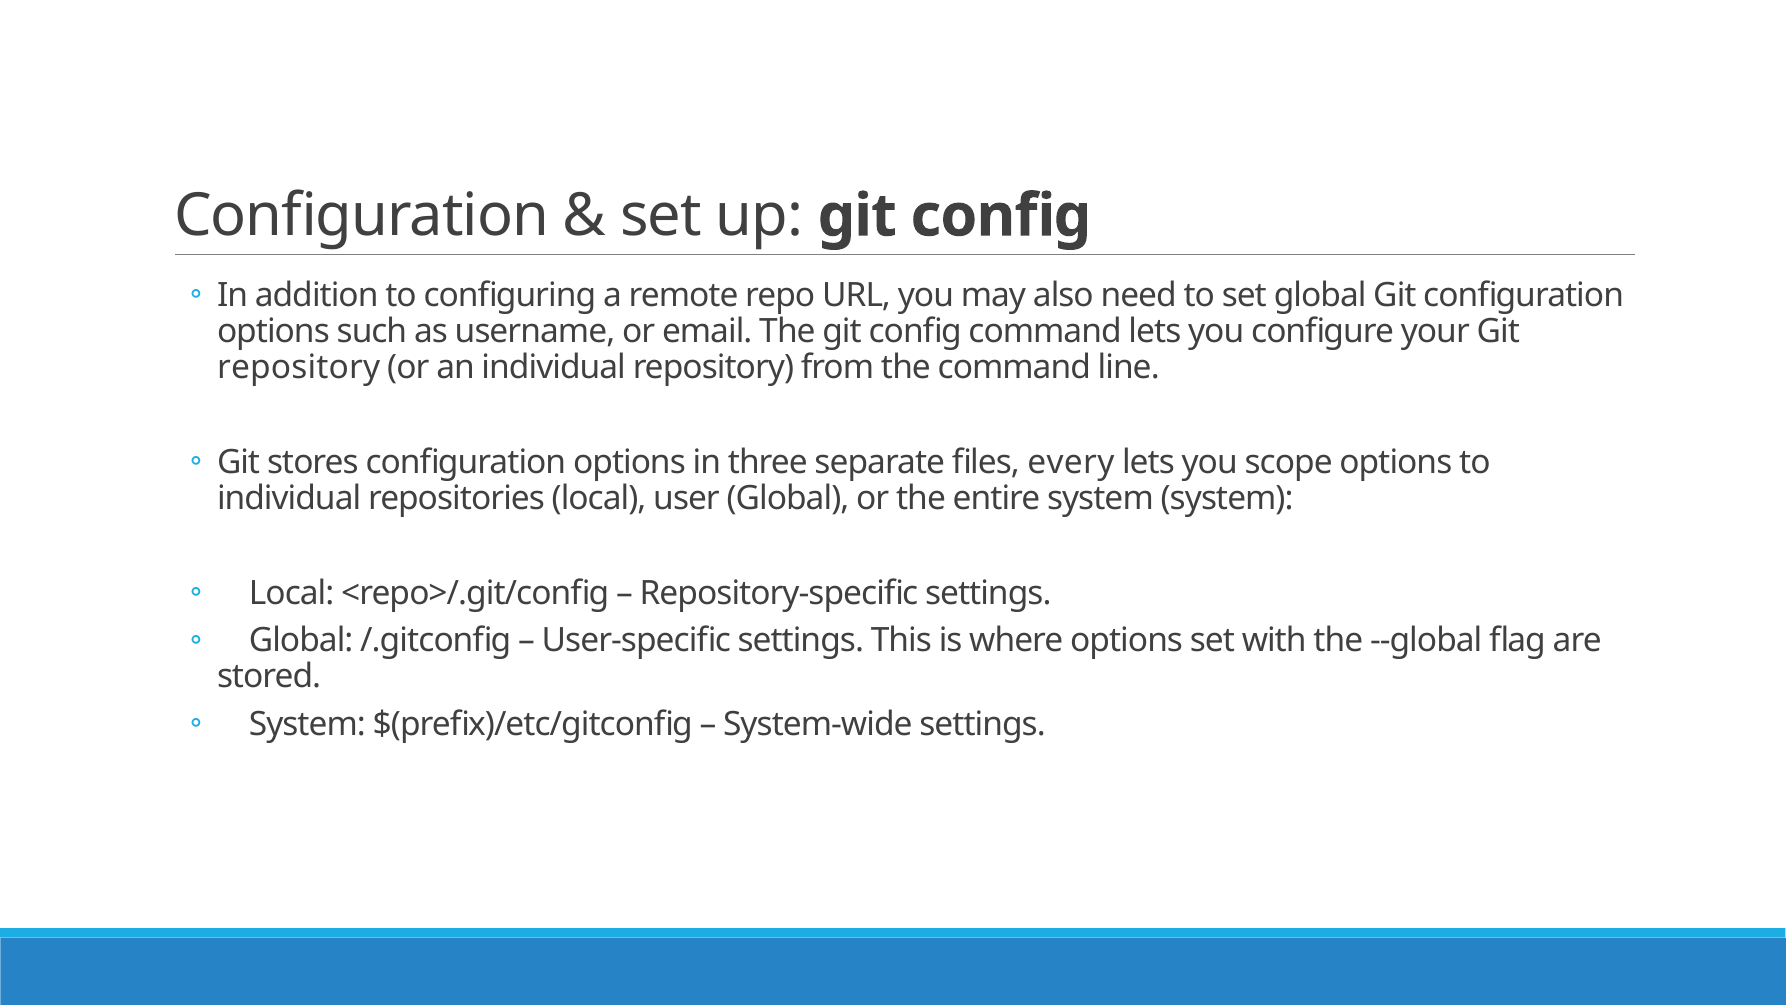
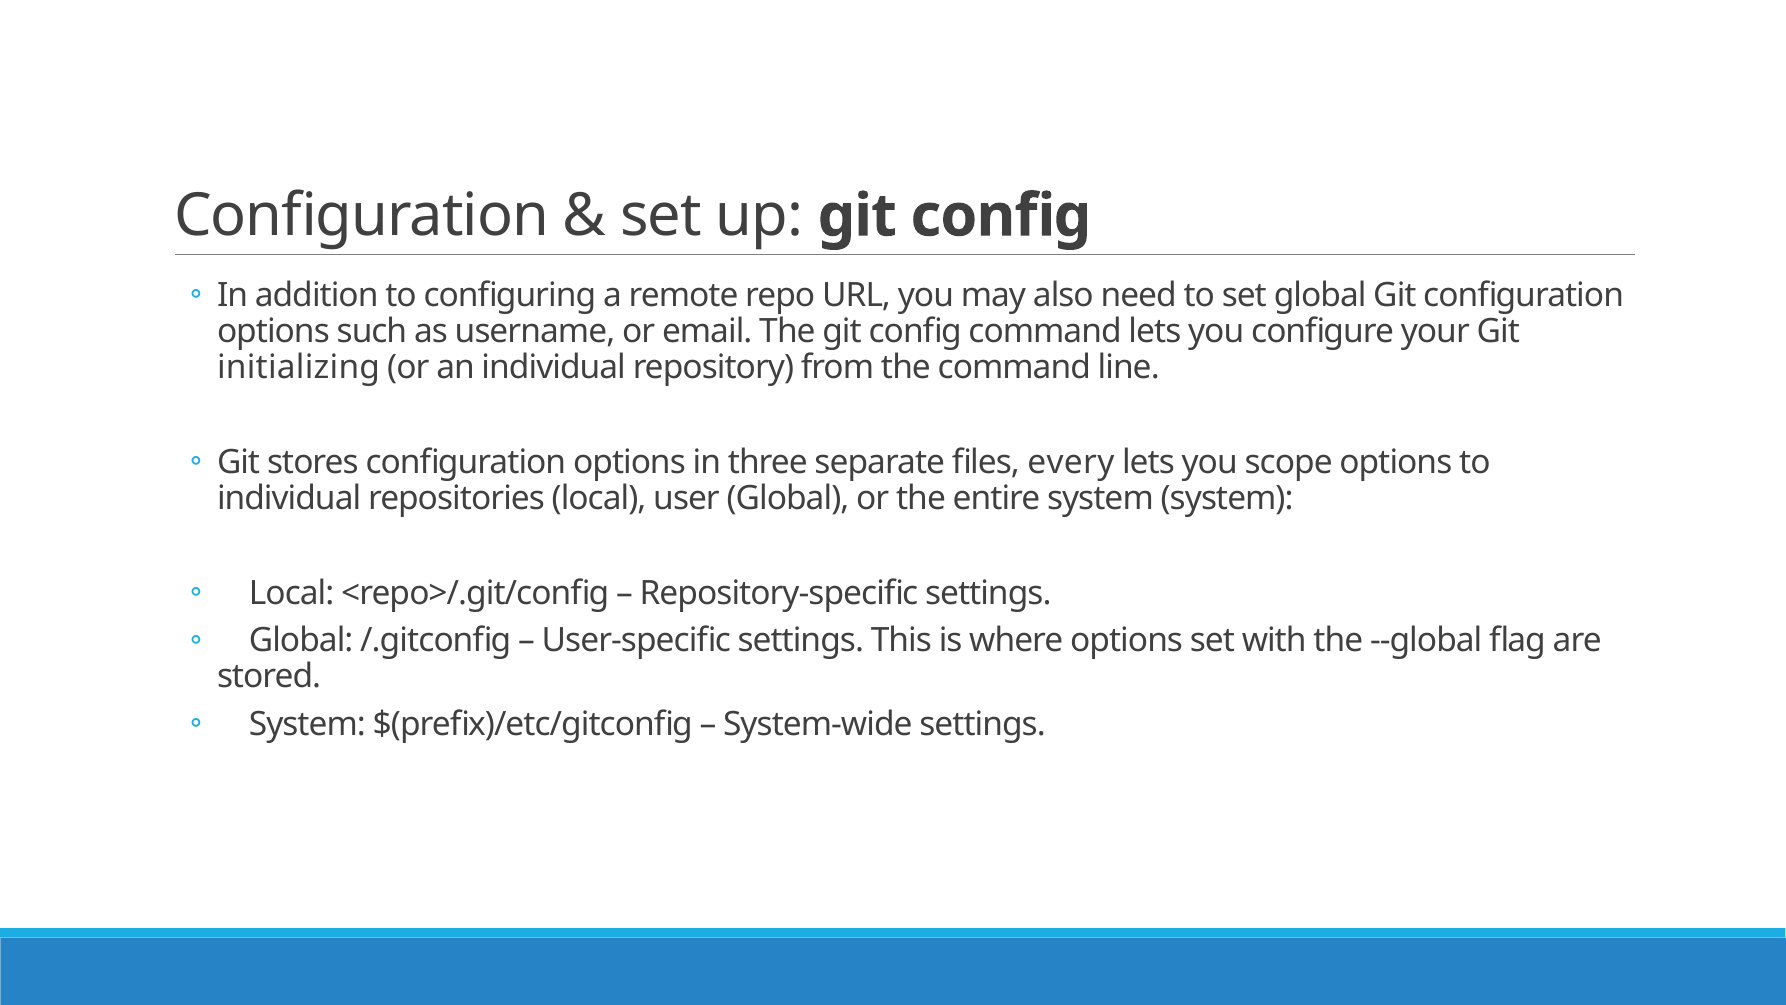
repository: repository -> initializing (299, 367)
